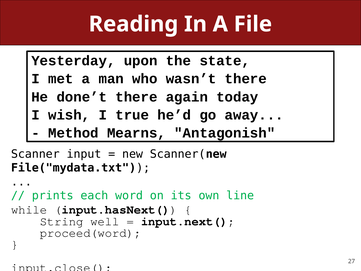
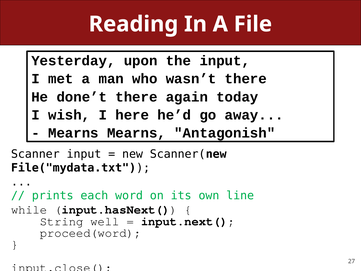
the state: state -> input (225, 61)
true: true -> here (132, 115)
Method: Method -> Mearns (73, 133)
